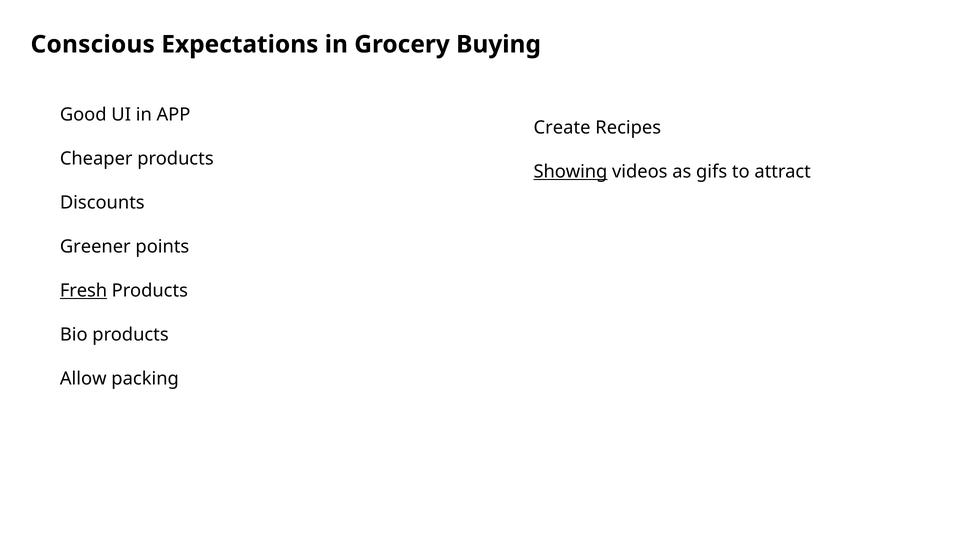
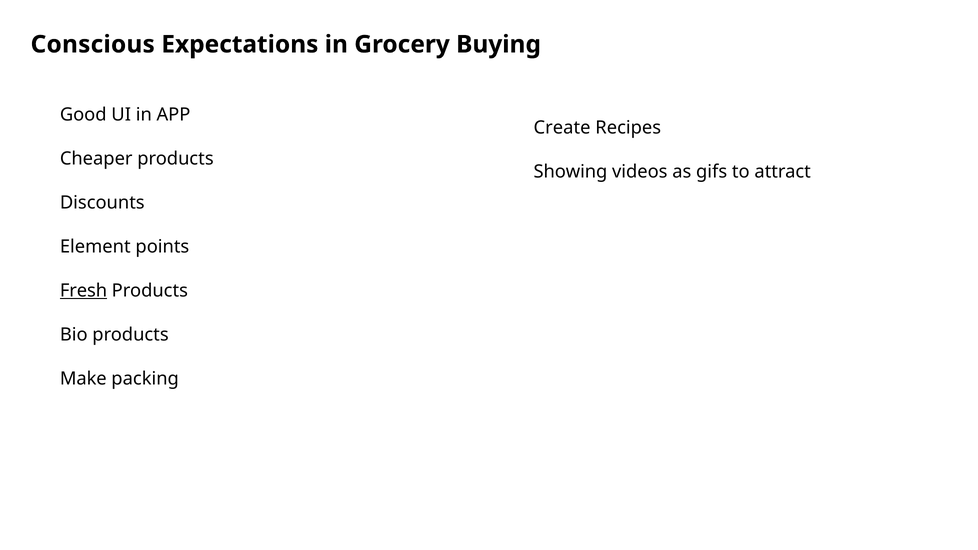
Showing underline: present -> none (570, 172)
Greener: Greener -> Element (95, 247)
Allow: Allow -> Make (83, 379)
